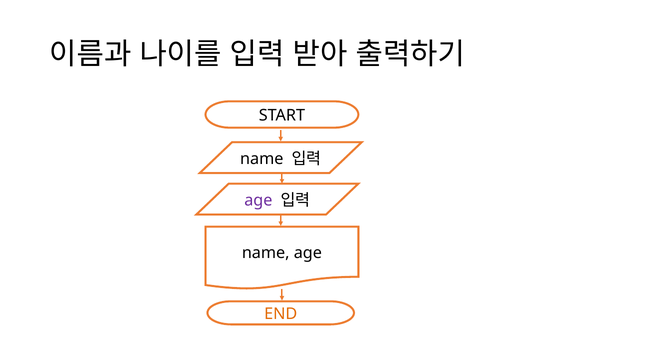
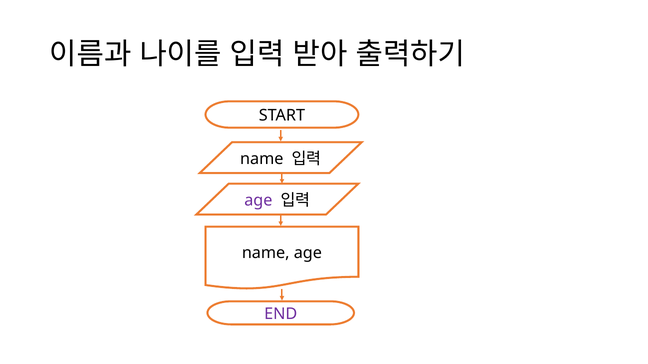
END colour: orange -> purple (281, 314)
